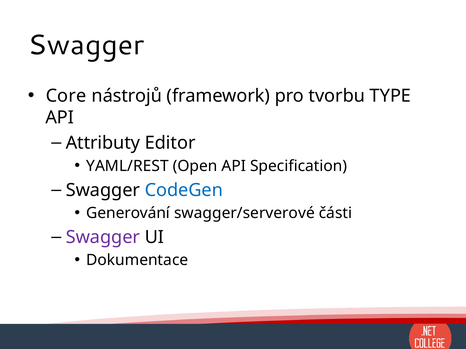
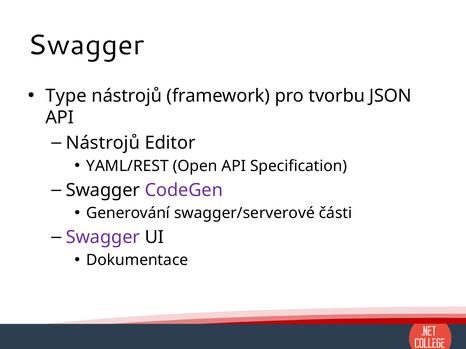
Core: Core -> Type (66, 96)
TYPE: TYPE -> JSON (390, 96)
Attributy: Attributy -> Nástrojů (103, 143)
CodeGen colour: blue -> purple (184, 190)
